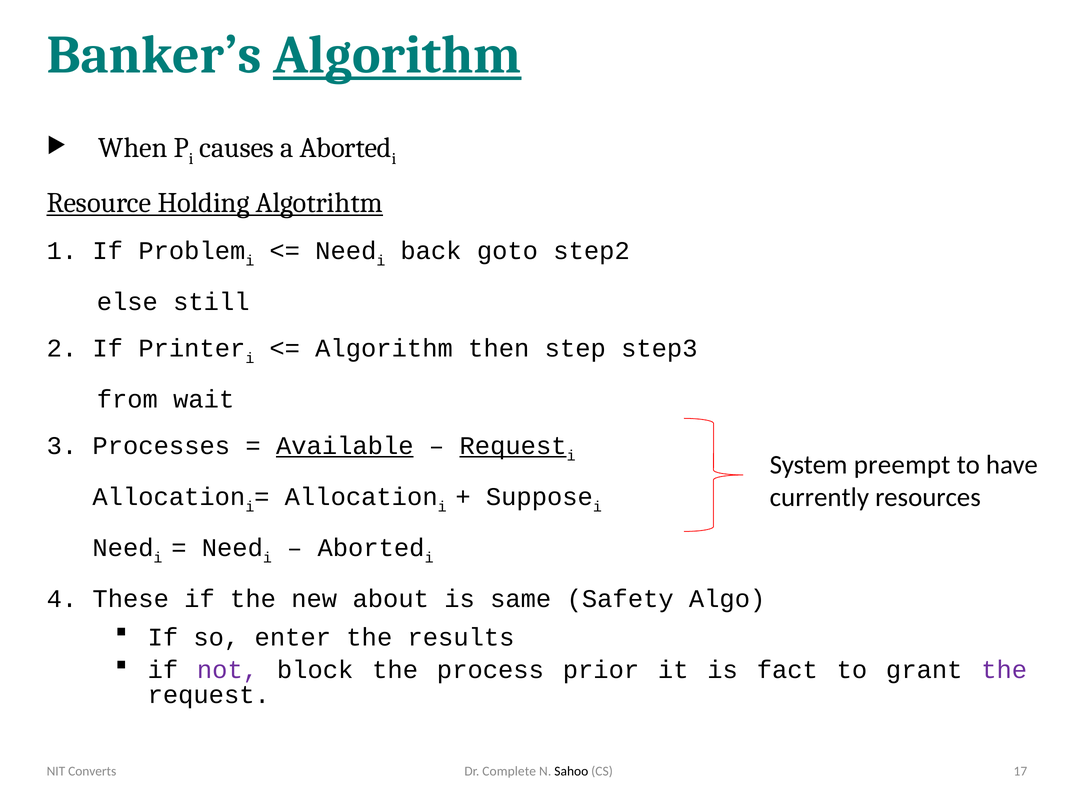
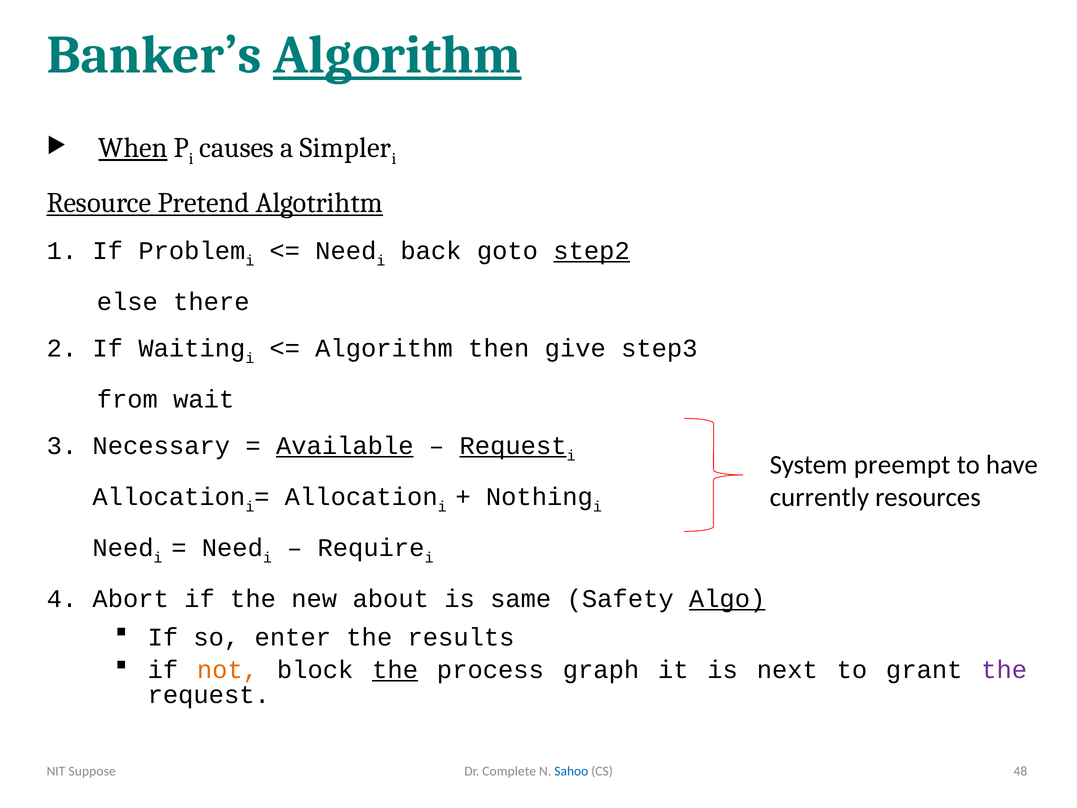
When underline: none -> present (133, 148)
a Aborted: Aborted -> Simpler (345, 148)
Holding: Holding -> Pretend (203, 203)
step2 underline: none -> present (592, 251)
still: still -> there (211, 302)
Printer: Printer -> Waiting (192, 348)
step: step -> give (575, 348)
Processes: Processes -> Necessary (161, 446)
Suppose: Suppose -> Nothing (539, 497)
Aborted: Aborted -> Require (371, 548)
These: These -> Abort (131, 599)
Algo underline: none -> present (727, 599)
not colour: purple -> orange (228, 670)
the underline: none -> present (395, 670)
prior: prior -> graph (601, 670)
fact: fact -> next (787, 670)
Sahoo colour: black -> blue (571, 771)
17: 17 -> 48 (1020, 771)
Converts: Converts -> Suppose (92, 771)
